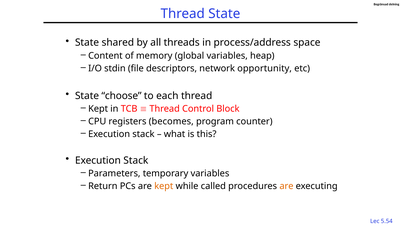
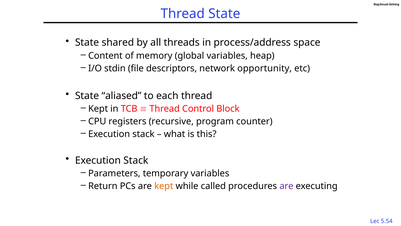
choose: choose -> aliased (122, 96)
becomes: becomes -> recursive (171, 121)
are colour: orange -> purple (286, 186)
